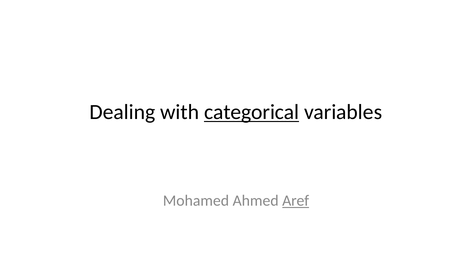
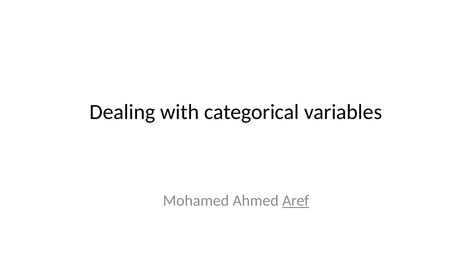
categorical underline: present -> none (252, 112)
